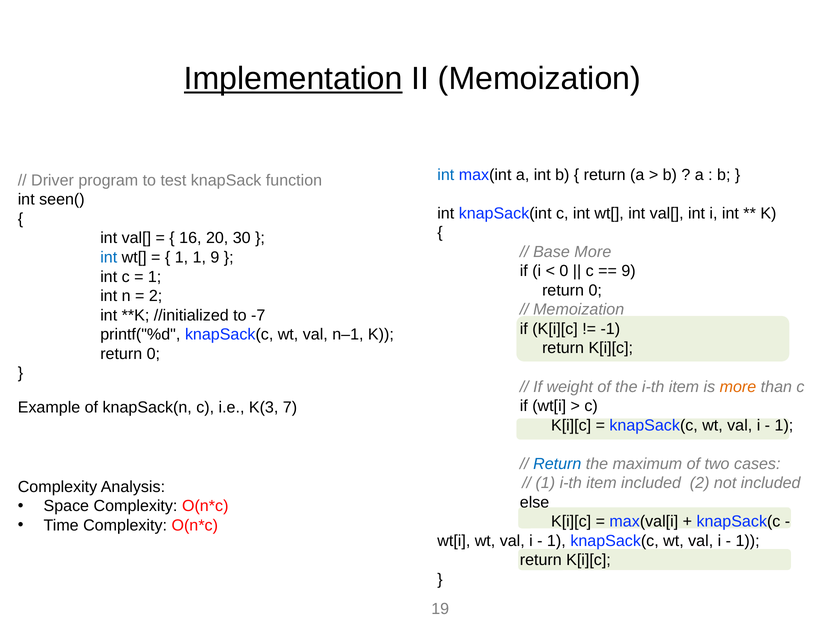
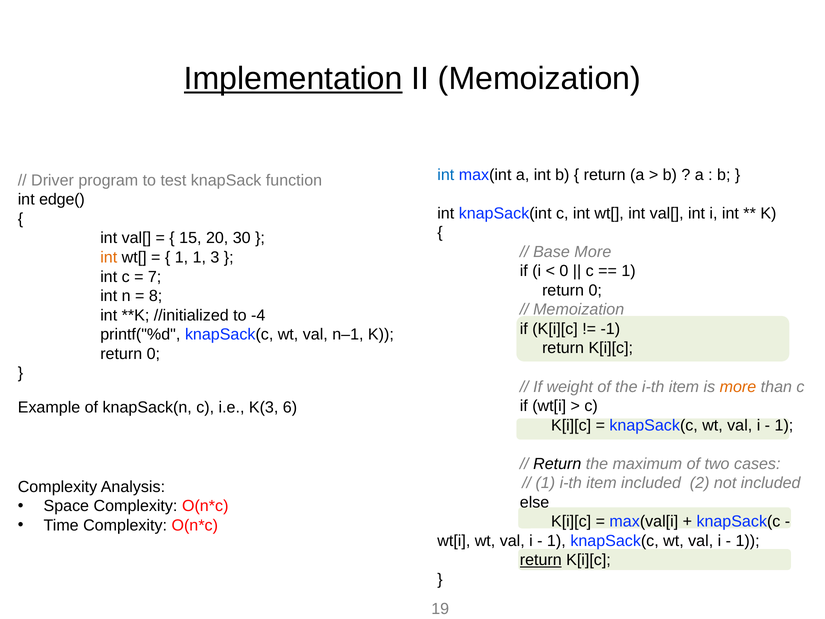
seen(: seen( -> edge( (62, 200)
16: 16 -> 15 (190, 238)
int colour: blue -> orange (109, 257)
1 9: 9 -> 3 (215, 257)
9: 9 -> 1 (629, 271)
1: 1 -> 7 (155, 277)
2: 2 -> 8 (156, 296)
-7: -7 -> -4 (258, 315)
7: 7 -> 6 (290, 407)
Return colour: blue -> black (557, 464)
return underline: none -> present (541, 560)
